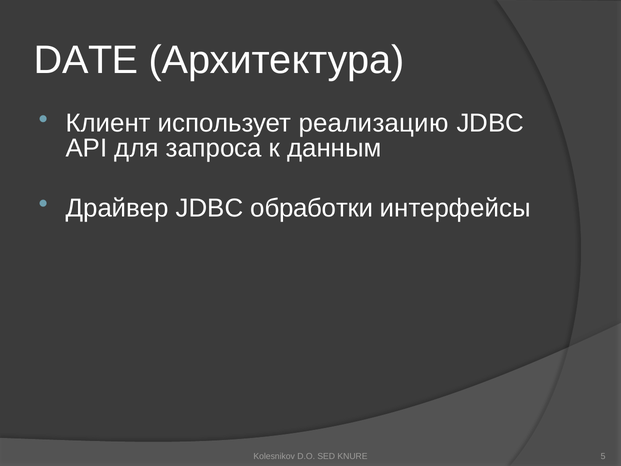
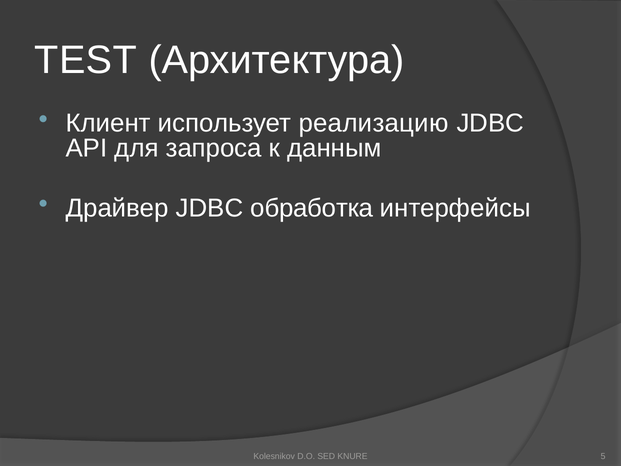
DATE: DATE -> TEST (86, 60)
обработки: обработки -> обработка (312, 208)
